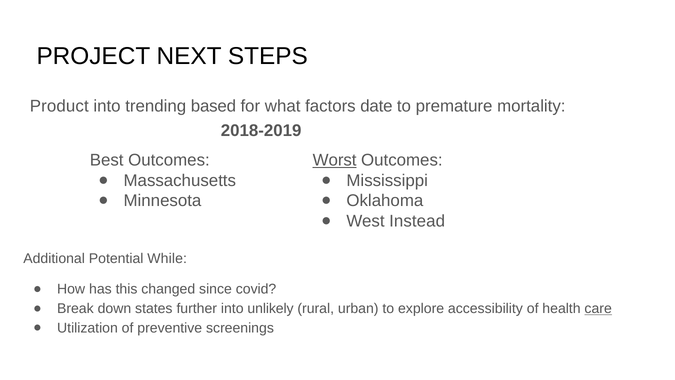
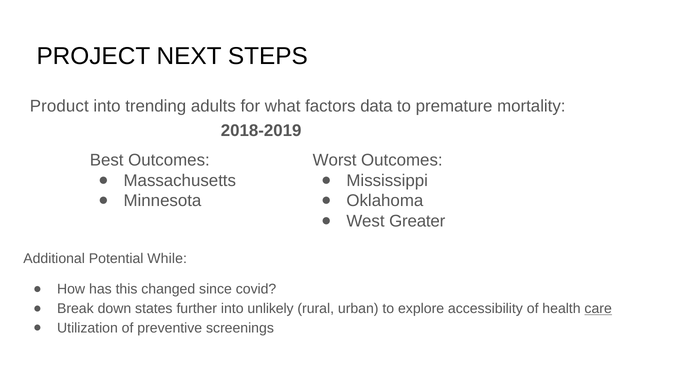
based: based -> adults (213, 106)
date: date -> data (376, 106)
Worst underline: present -> none (335, 160)
Instead: Instead -> Greater (417, 221)
